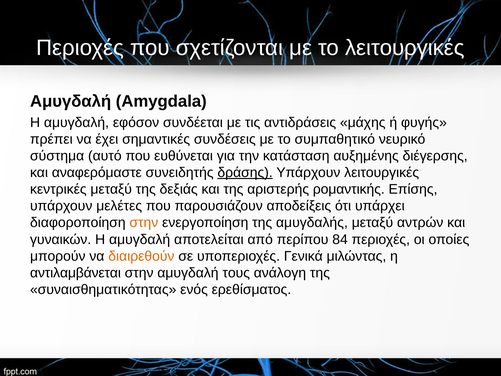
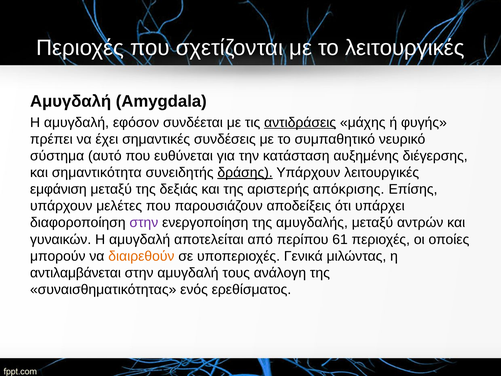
αντιδράσεις underline: none -> present (300, 122)
αναφερόμαστε: αναφερόμαστε -> σημαντικότητα (97, 172)
κεντρικές: κεντρικές -> εμφάνιση (58, 189)
ρομαντικής: ρομαντικής -> απόκρισης (349, 189)
στην colour: orange -> purple (144, 223)
84: 84 -> 61 (340, 239)
